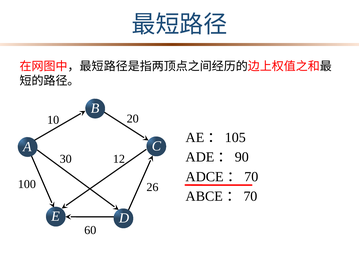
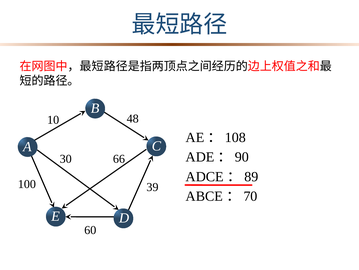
20: 20 -> 48 (133, 118)
105: 105 -> 108 (235, 137)
12: 12 -> 66 (119, 158)
70: 70 -> 89 (251, 176)
26: 26 -> 39 (152, 187)
